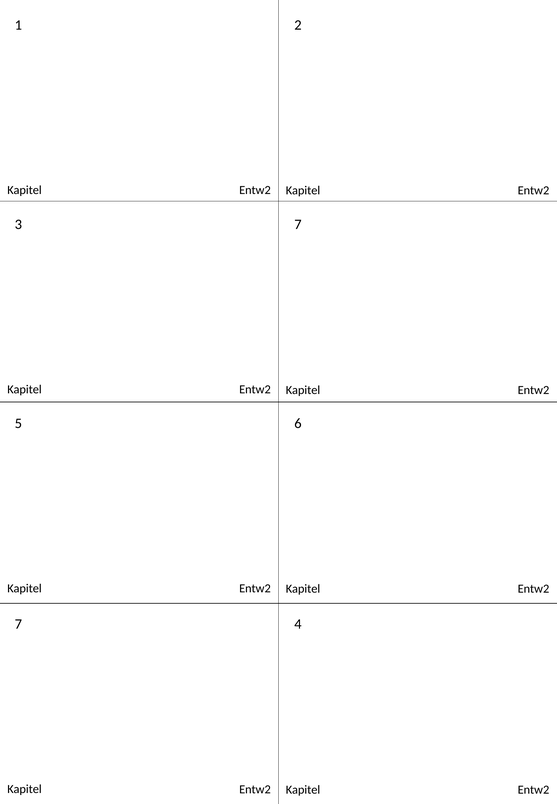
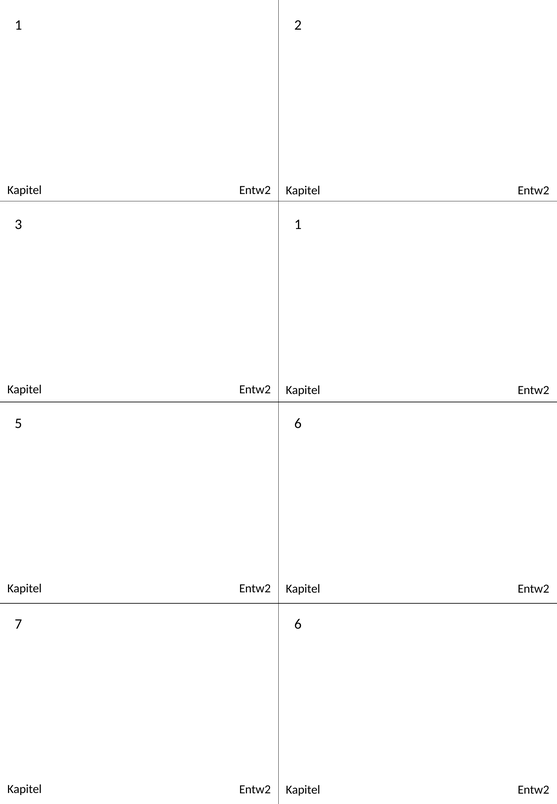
3 7: 7 -> 1 (298, 225)
7 4: 4 -> 6 (298, 625)
